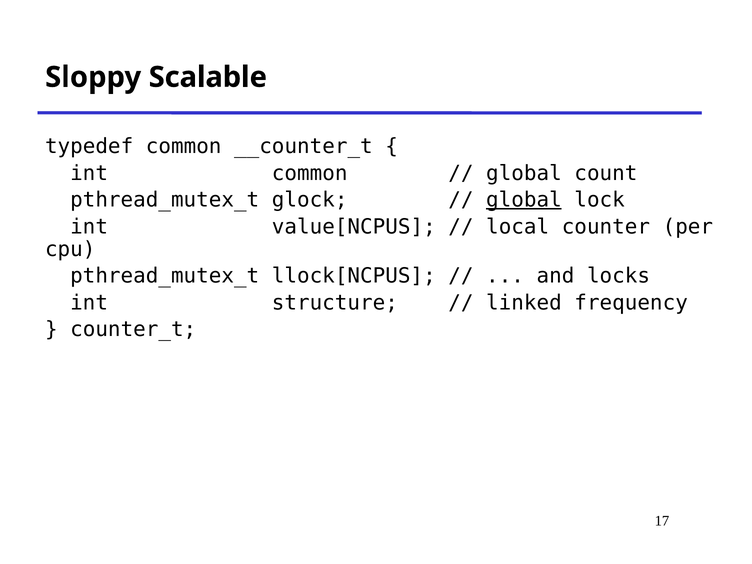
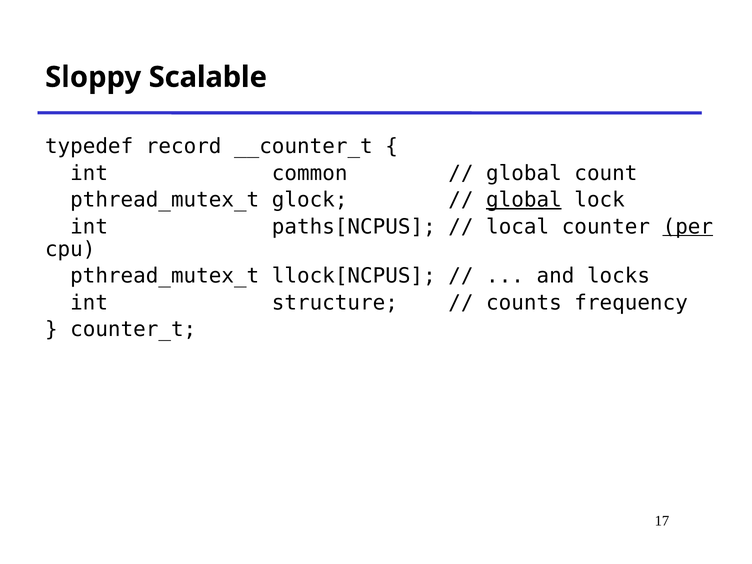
typedef common: common -> record (184, 146)
value[NCPUS: value[NCPUS -> paths[NCPUS (354, 227)
per underline: none -> present (688, 227)
linked: linked -> counts (524, 303)
